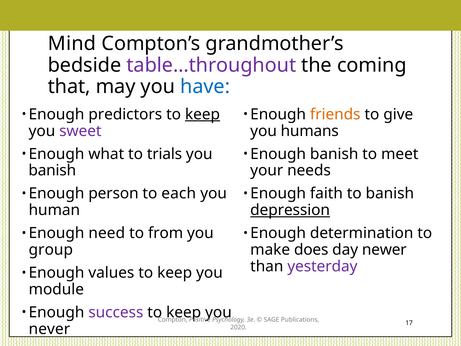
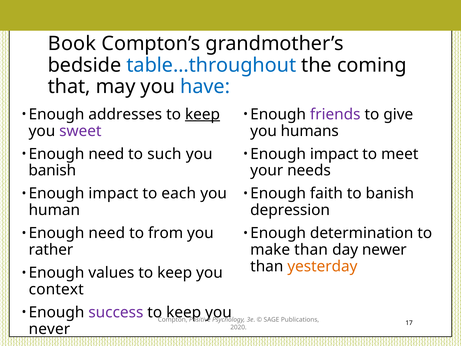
Mind: Mind -> Book (72, 44)
table…throughout colour: purple -> blue (211, 65)
predictors: predictors -> addresses (125, 114)
friends colour: orange -> purple (335, 114)
what: what -> need (106, 154)
trials: trials -> such (164, 154)
banish: banish -> impact (334, 154)
person: person -> impact (113, 193)
depression underline: present -> none (290, 210)
group: group -> rather (51, 250)
make does: does -> than (311, 250)
yesterday colour: purple -> orange (322, 266)
module: module -> context (56, 289)
